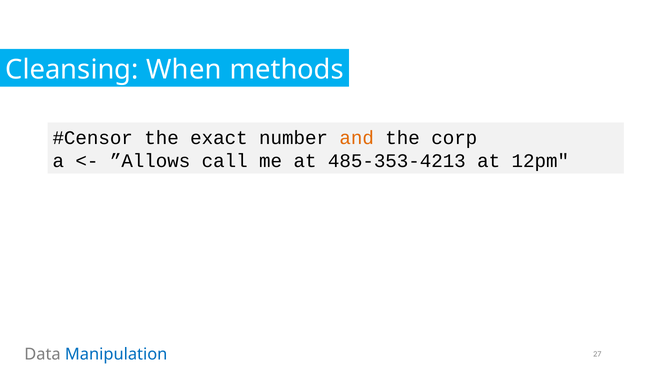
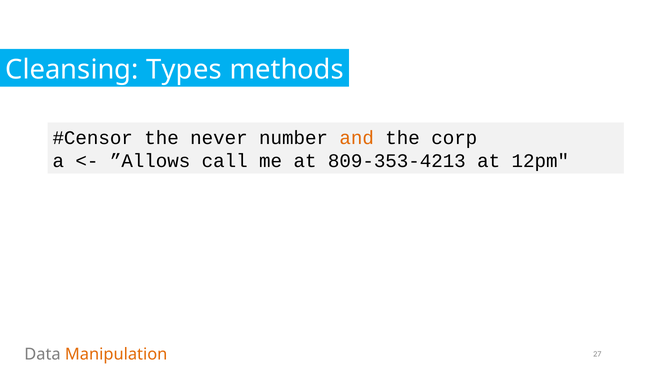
When: When -> Types (184, 70)
exact: exact -> never (219, 138)
485-353-4213: 485-353-4213 -> 809-353-4213 (397, 161)
Manipulation colour: blue -> orange (116, 354)
